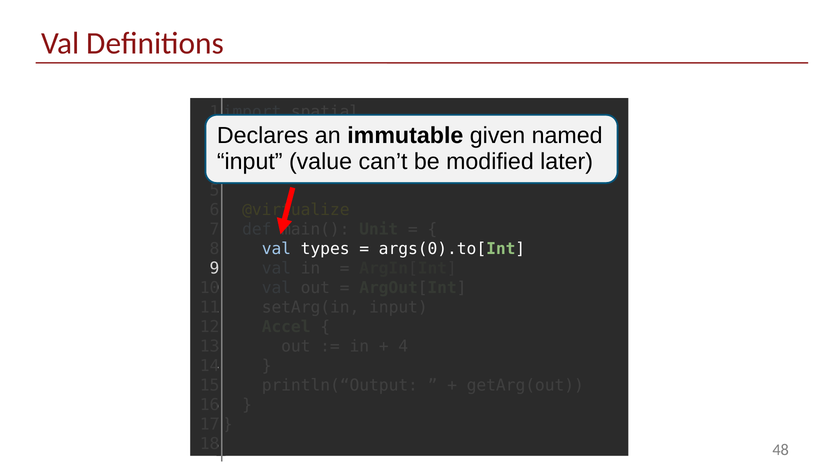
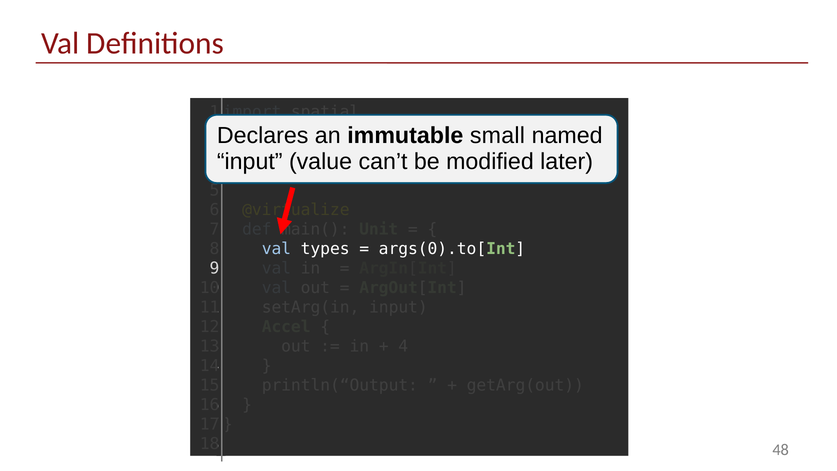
given: given -> small (497, 135)
